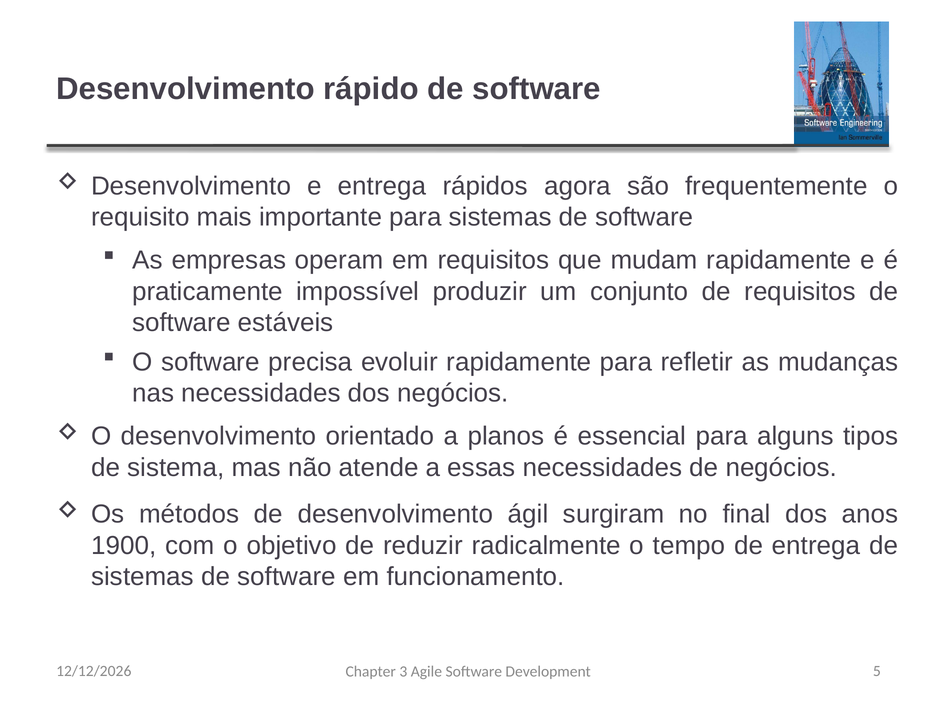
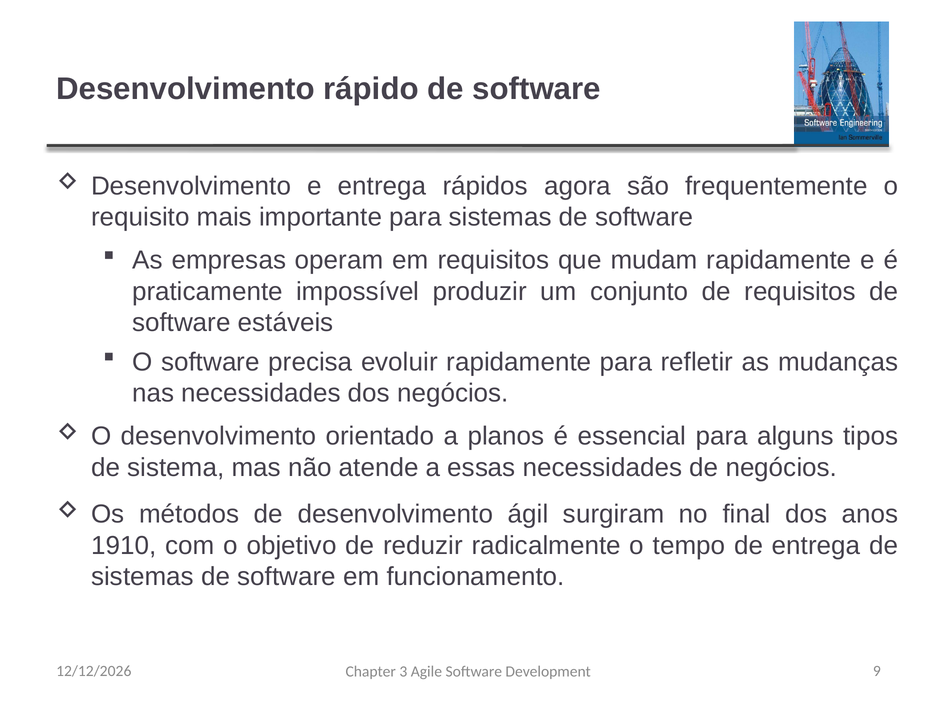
1900: 1900 -> 1910 (124, 545)
5: 5 -> 9 (877, 671)
